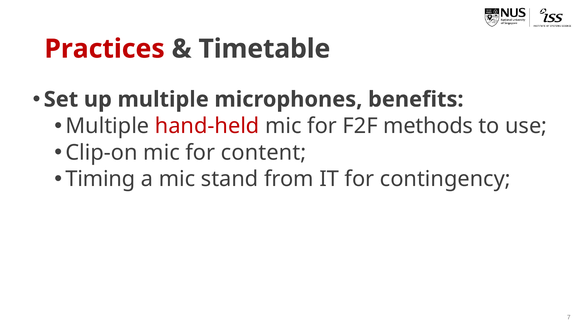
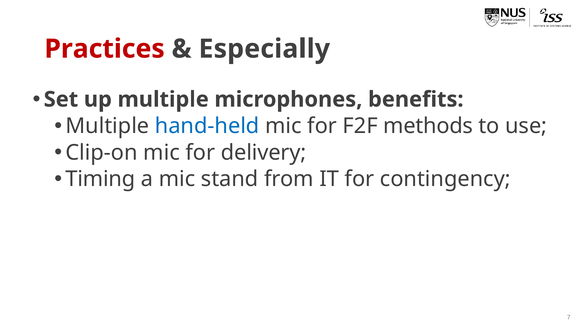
Timetable: Timetable -> Especially (264, 49)
hand-held colour: red -> blue (207, 126)
content: content -> delivery (264, 153)
